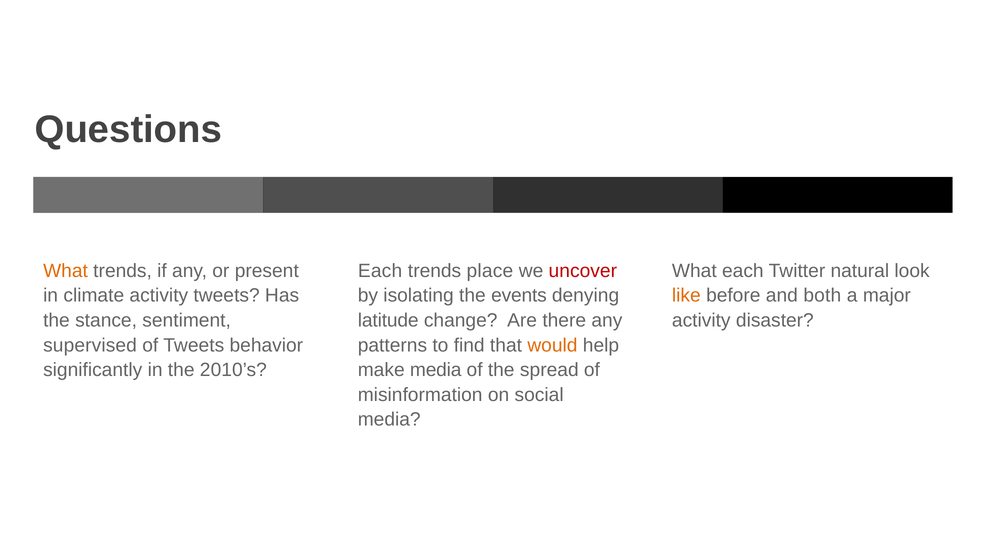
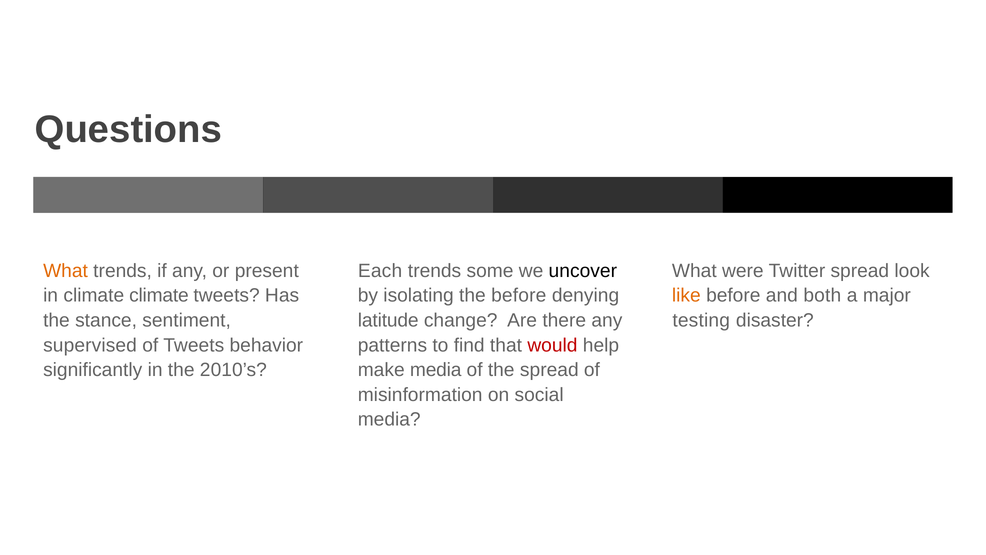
place: place -> some (490, 271)
uncover colour: red -> black (583, 271)
What each: each -> were (743, 271)
Twitter natural: natural -> spread (860, 271)
climate activity: activity -> climate (159, 295)
the events: events -> before (519, 295)
activity: activity -> testing (701, 320)
would colour: orange -> red (552, 345)
